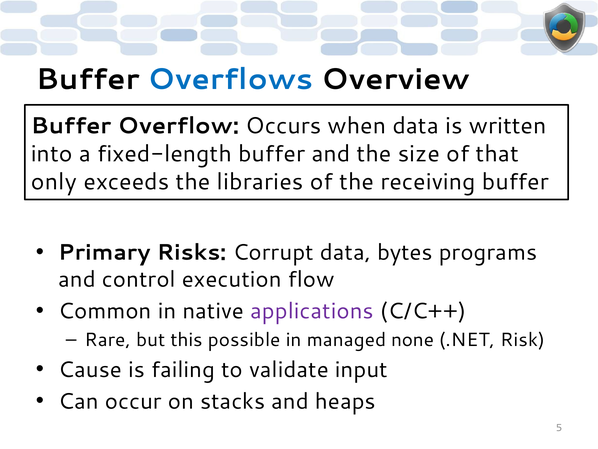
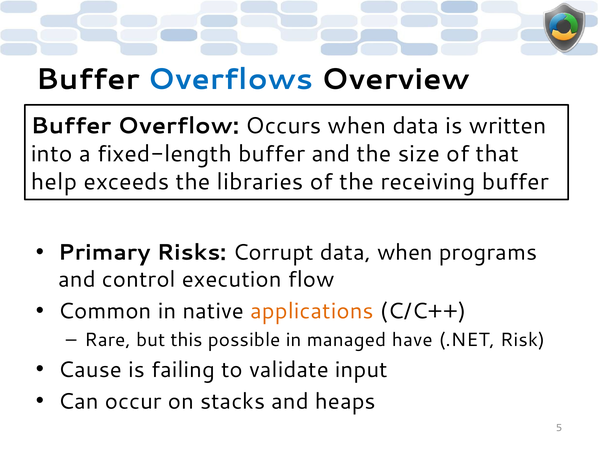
only: only -> help (54, 182)
data bytes: bytes -> when (405, 252)
applications colour: purple -> orange (312, 311)
none: none -> have (412, 339)
